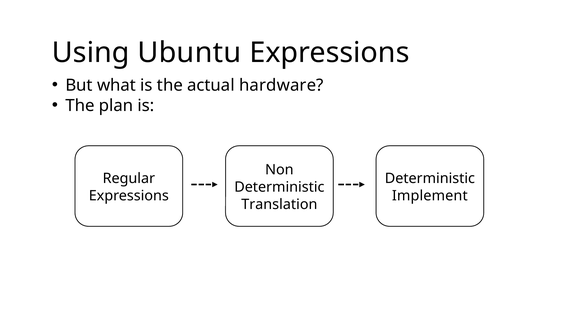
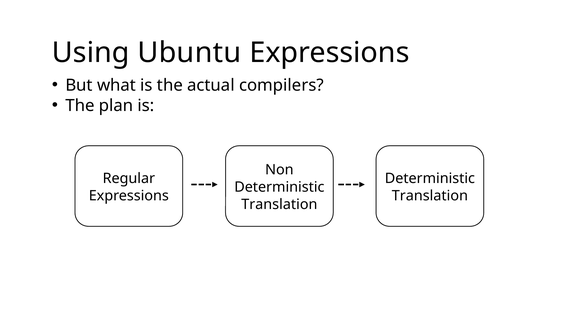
hardware: hardware -> compilers (281, 86)
Implement: Implement -> Translation (430, 196)
